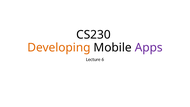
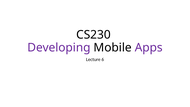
Developing colour: orange -> purple (59, 47)
